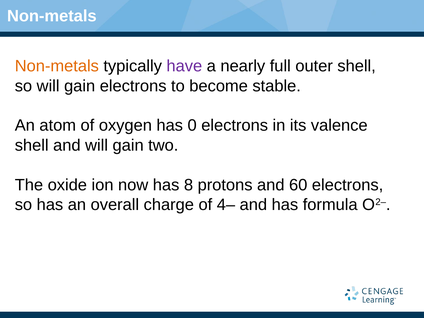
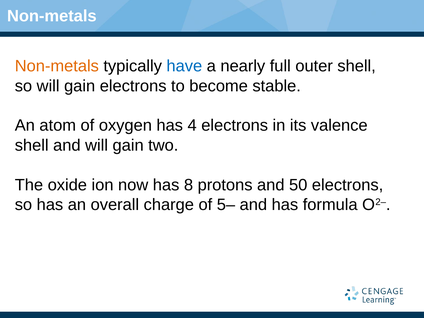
have colour: purple -> blue (184, 66)
0: 0 -> 4 (192, 126)
60: 60 -> 50 (298, 185)
4–: 4– -> 5– (226, 205)
